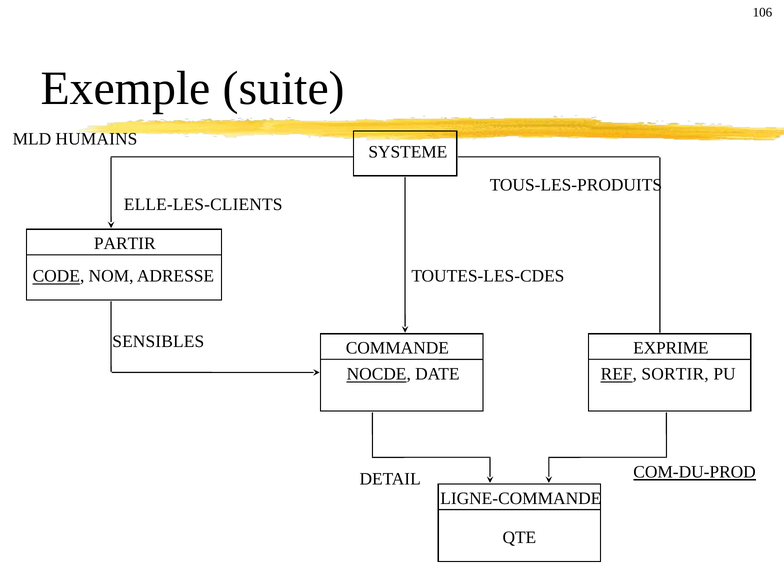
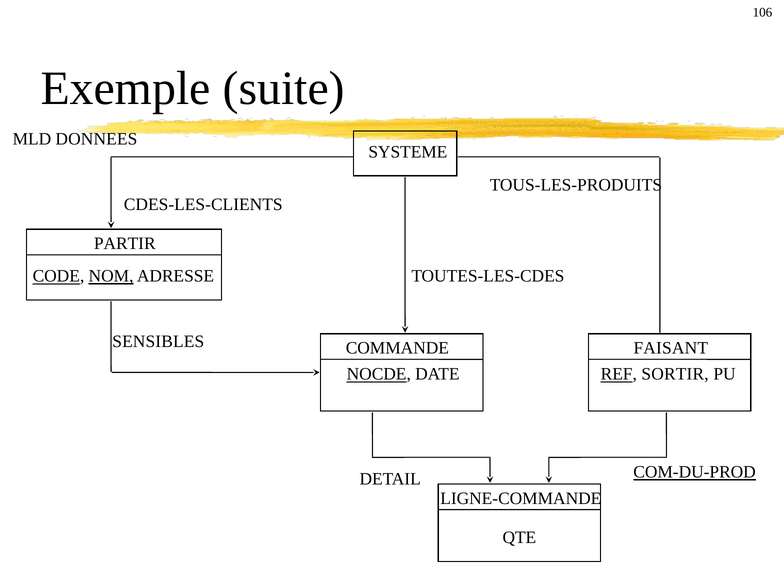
HUMAINS: HUMAINS -> DONNEES (96, 139)
ELLE-LES-CLIENTS: ELLE-LES-CLIENTS -> CDES-LES-CLIENTS (203, 204)
NOM underline: none -> present (111, 276)
EXPRIME: EXPRIME -> FAISANT (671, 348)
